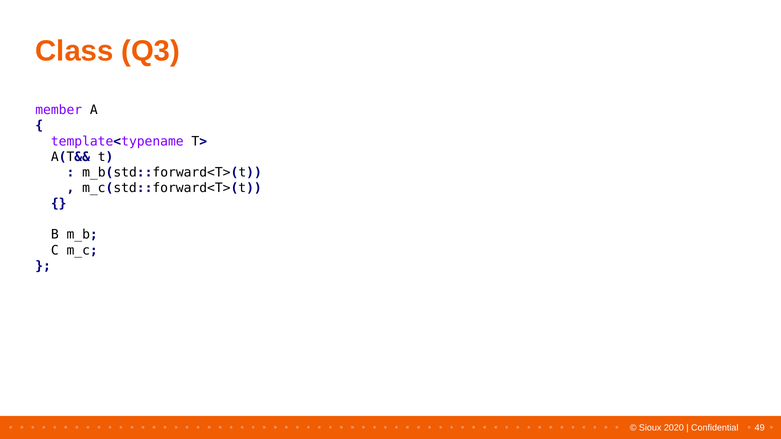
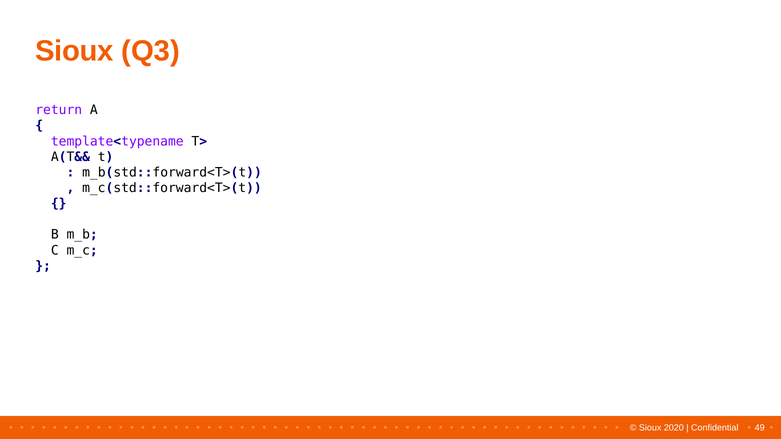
Class: Class -> Sioux (74, 51)
member: member -> return (59, 110)
